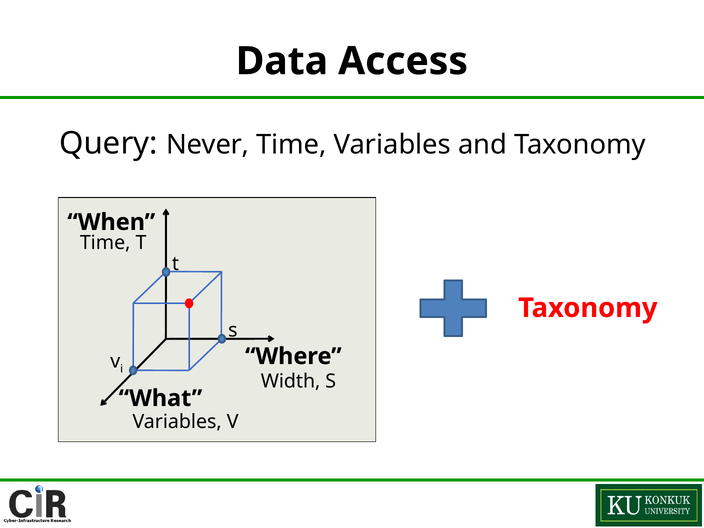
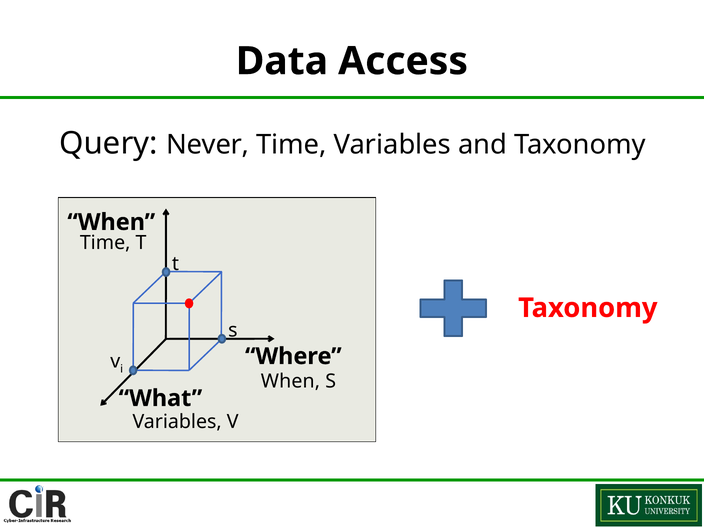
Width: Width -> When (290, 381)
